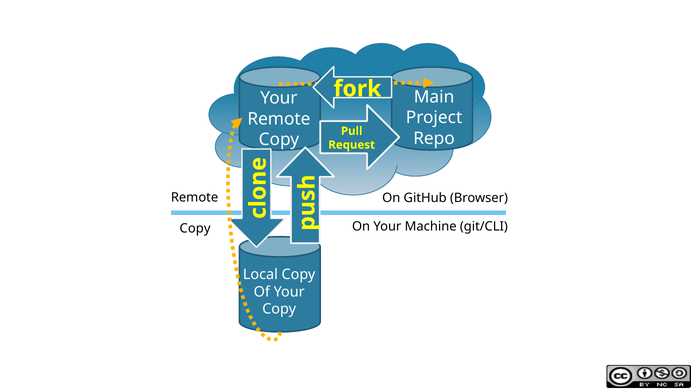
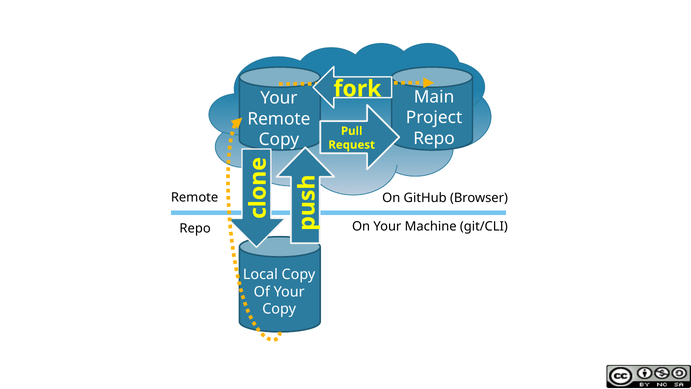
Copy: Copy -> Repo (195, 228)
